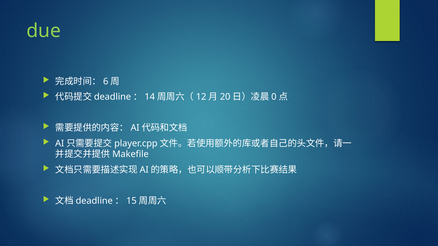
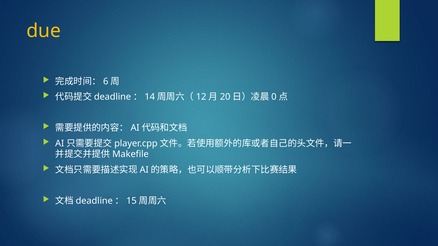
due colour: light green -> yellow (44, 31)
